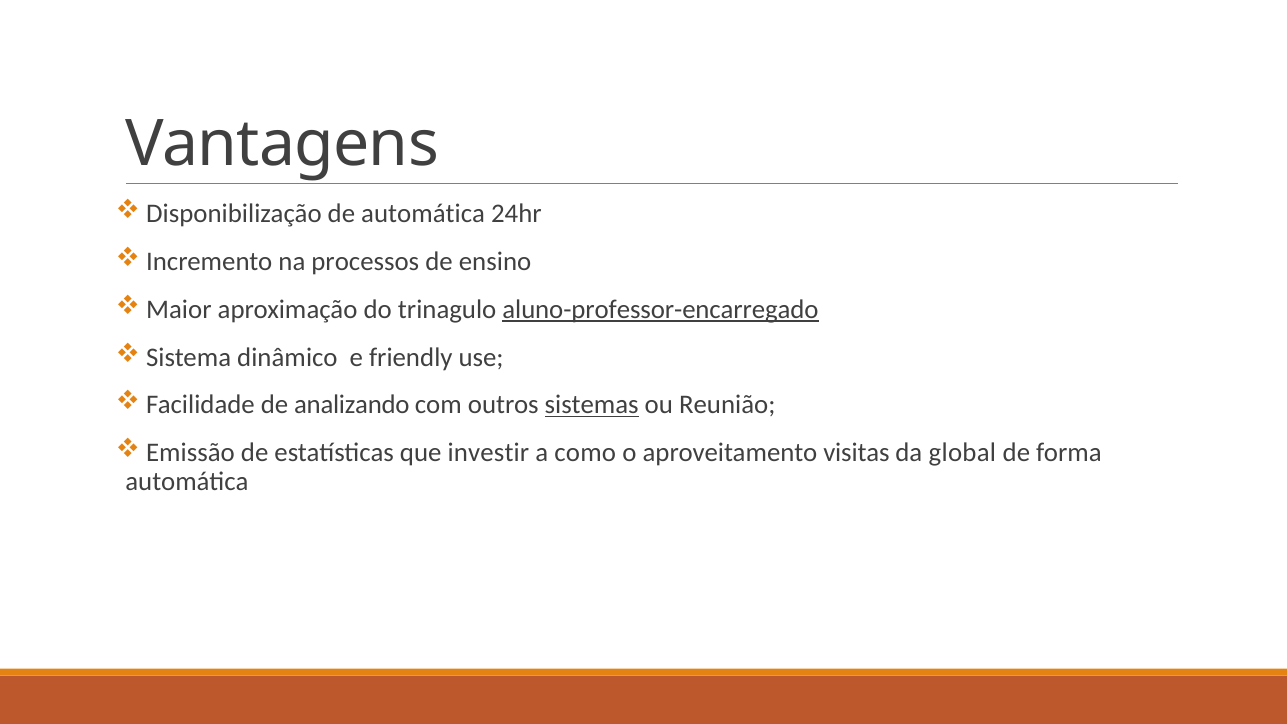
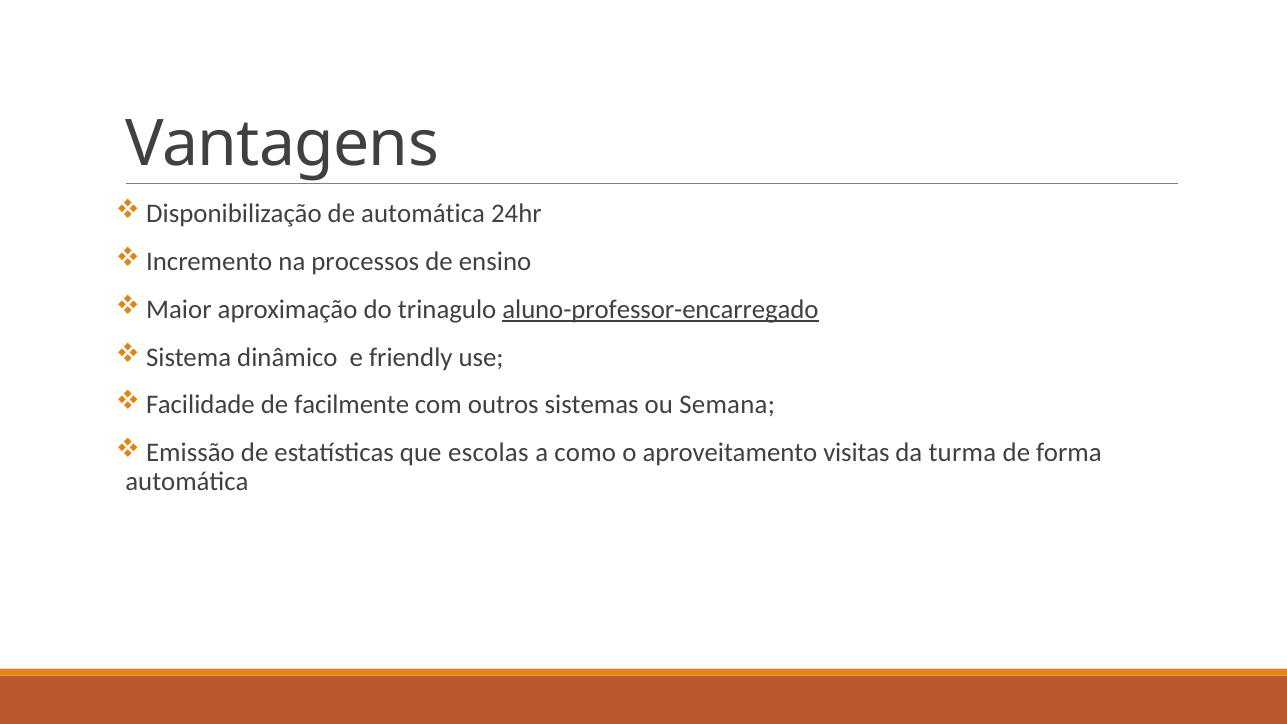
analizando: analizando -> facilmente (352, 405)
sistemas underline: present -> none (592, 405)
Reunião: Reunião -> Semana (727, 405)
investir: investir -> escolas (488, 453)
global: global -> turma (962, 453)
